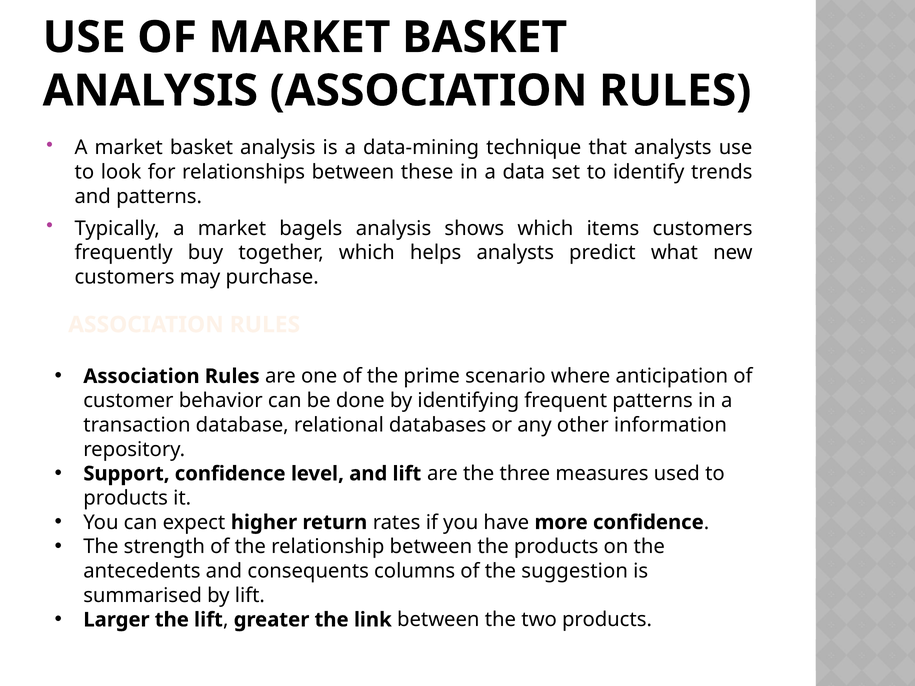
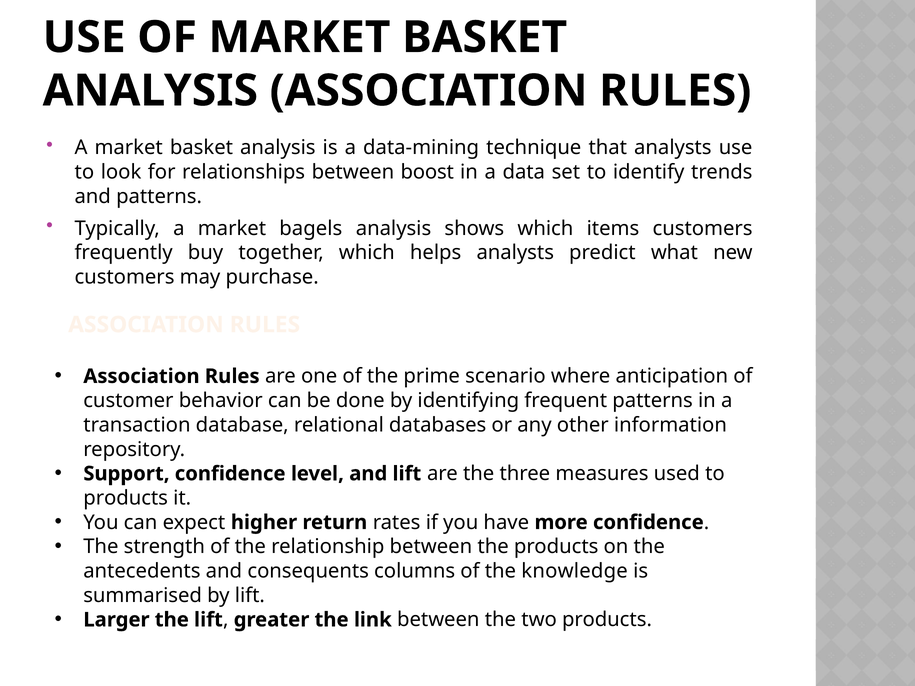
these: these -> boost (427, 172)
suggestion: suggestion -> knowledge (575, 571)
